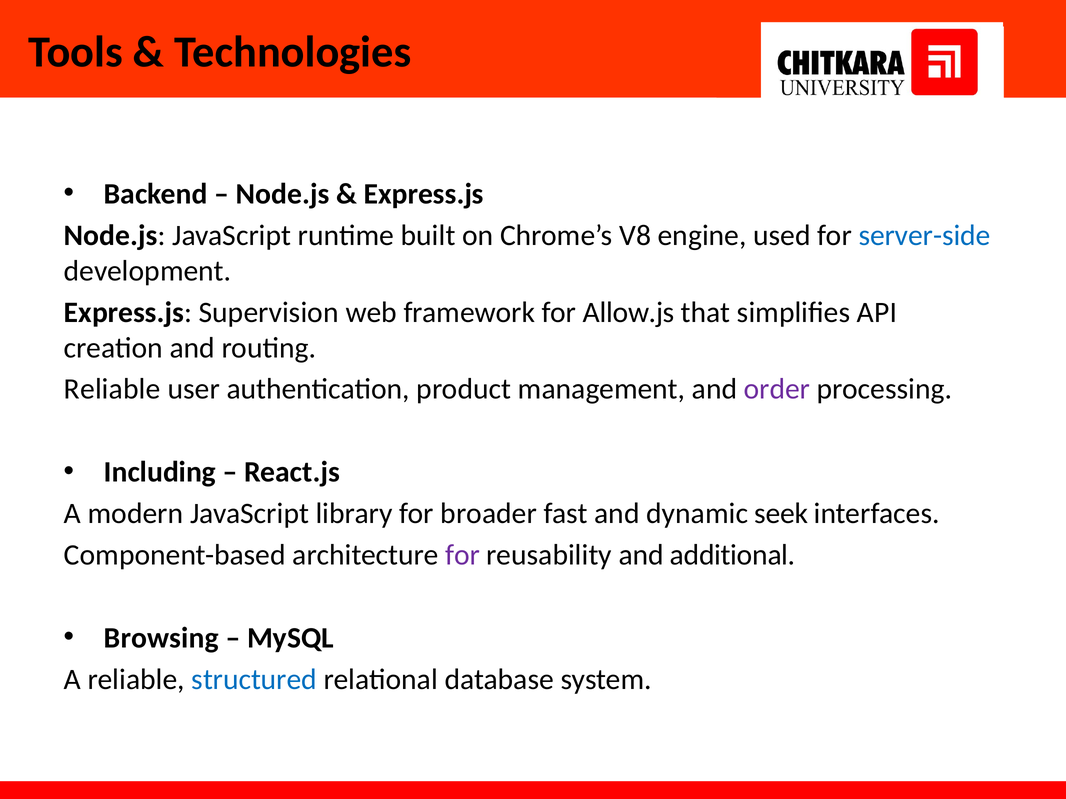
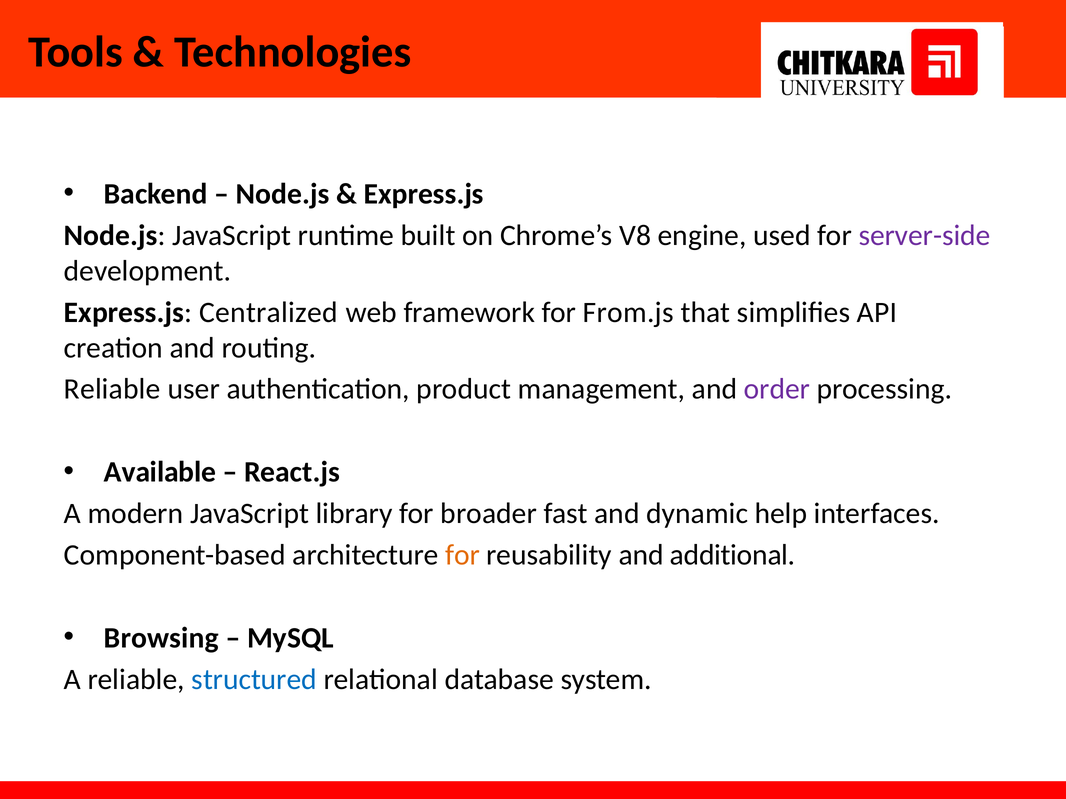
server-side colour: blue -> purple (925, 235)
Supervision: Supervision -> Centralized (269, 312)
Allow.js: Allow.js -> From.js (628, 312)
Including: Including -> Available (160, 472)
seek: seek -> help (781, 514)
for colour: purple -> orange (463, 555)
